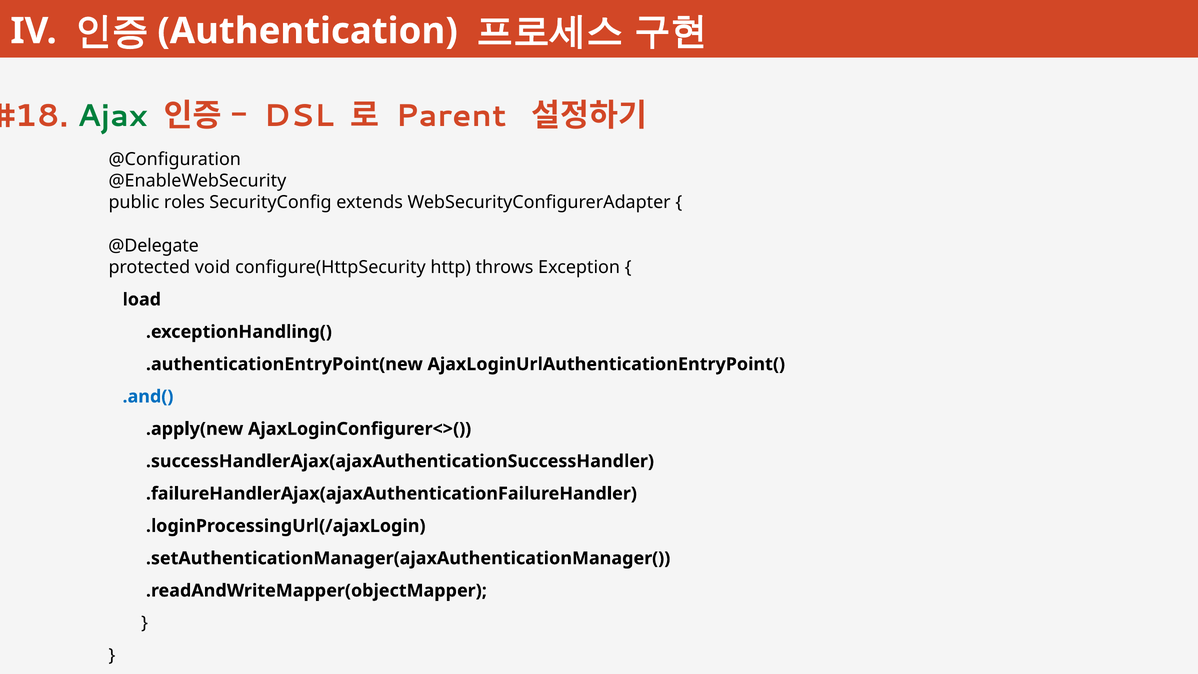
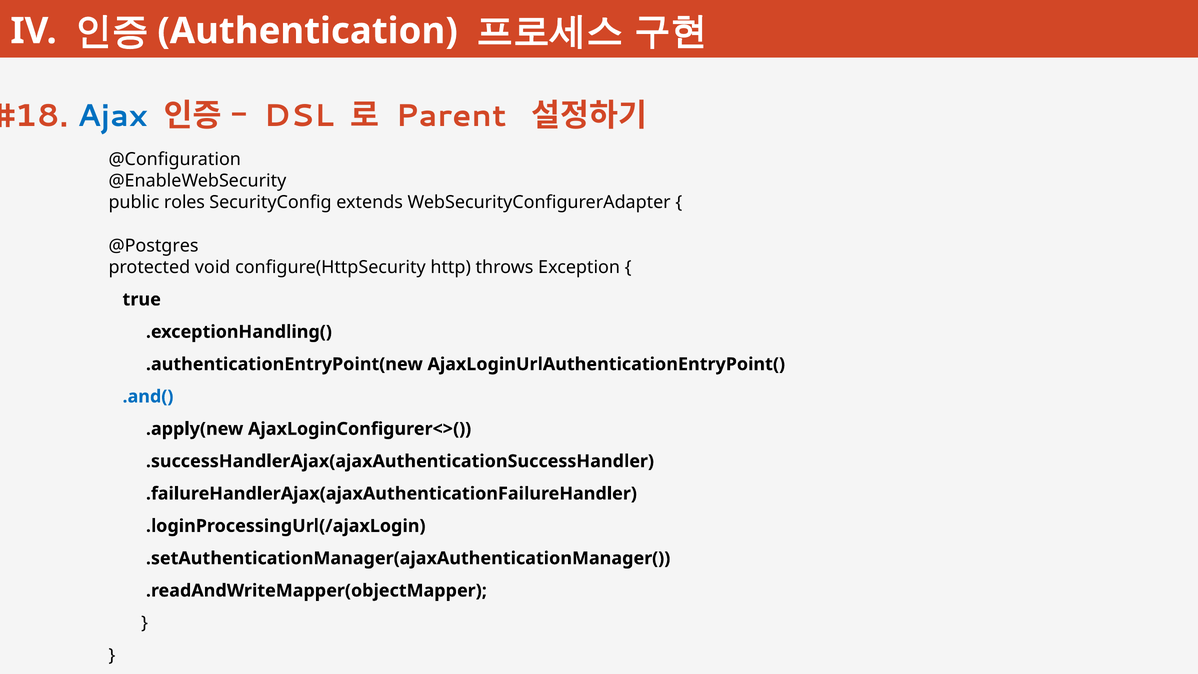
Ajax colour: green -> blue (112, 116)
@Delegate: @Delegate -> @Postgres (154, 246)
load: load -> true (142, 299)
